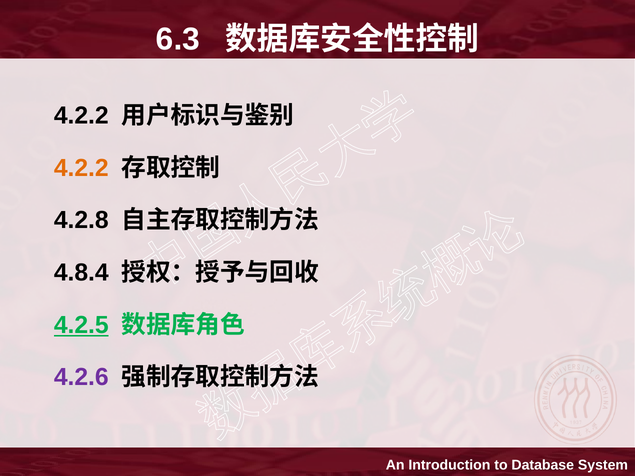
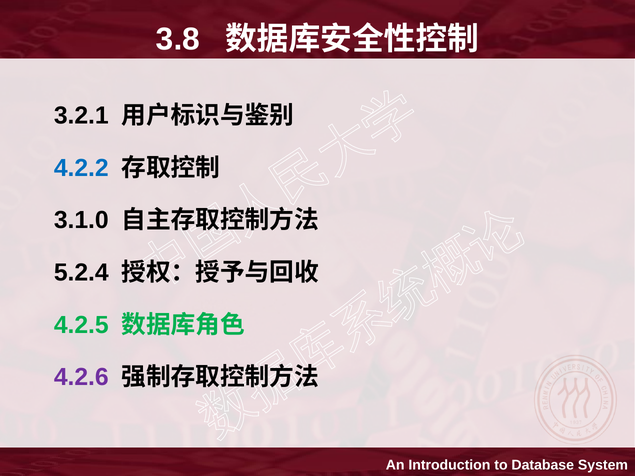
6.3: 6.3 -> 3.8 (178, 39)
4.2.2: 4.2.2 -> 3.2.1 (81, 116)
4.2.2 colour: orange -> blue (81, 168)
4.2.8: 4.2.8 -> 3.1.0 (81, 220)
4.8.4: 4.8.4 -> 5.2.4 (81, 273)
4.2.5 underline: present -> none (81, 325)
